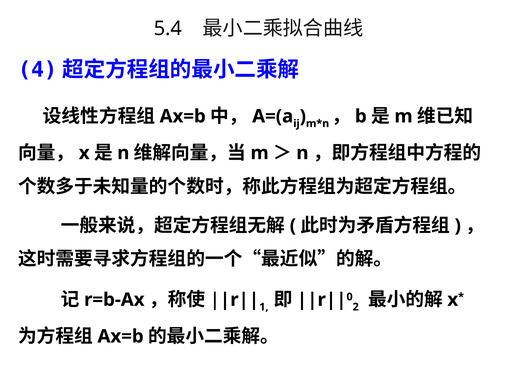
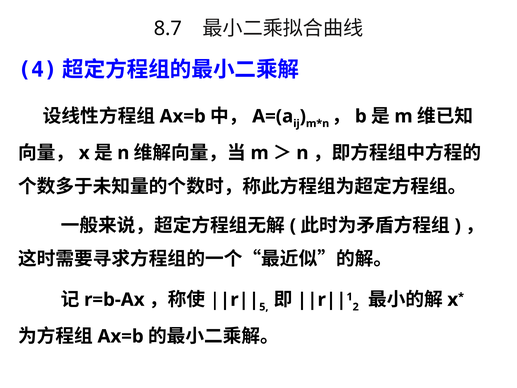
5.4: 5.4 -> 8.7 (168, 28)
1: 1 -> 5 (264, 307)
0: 0 -> 1 (350, 297)
